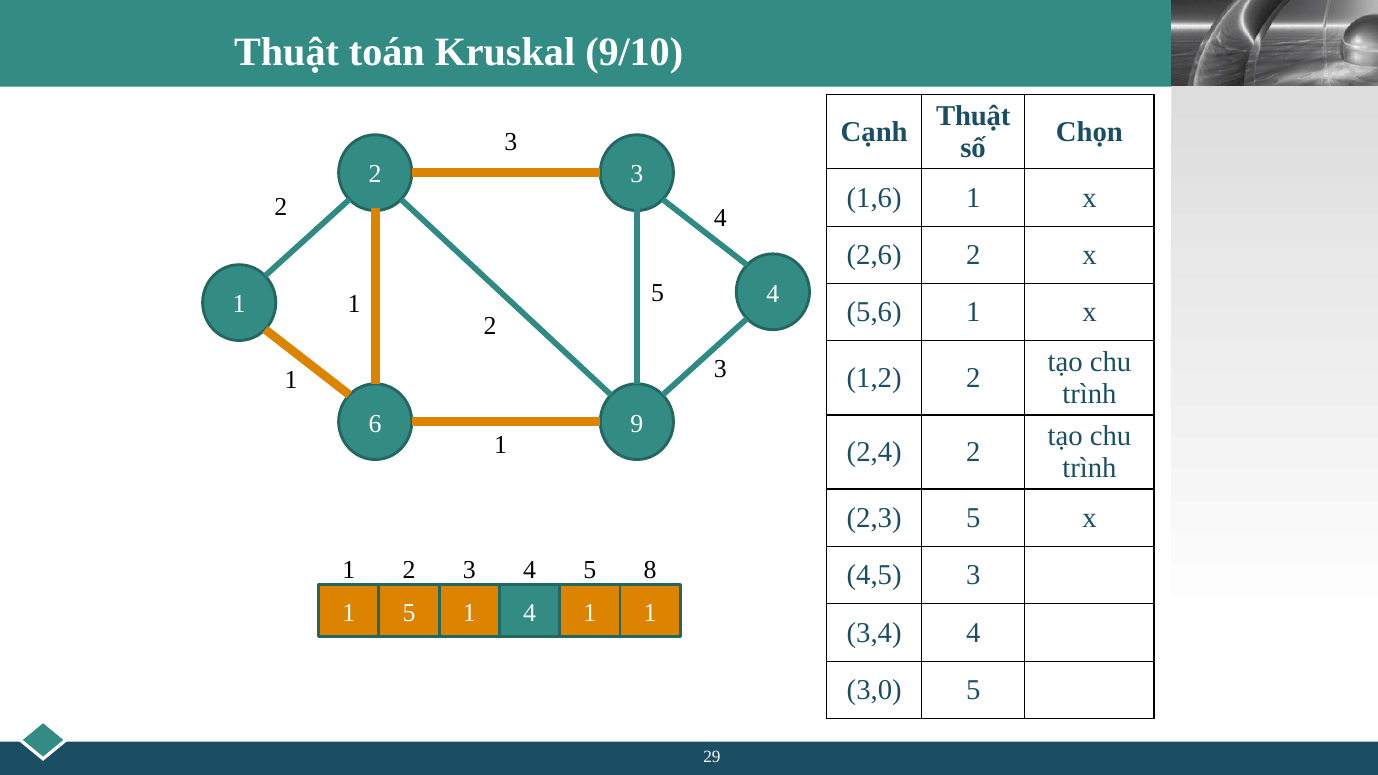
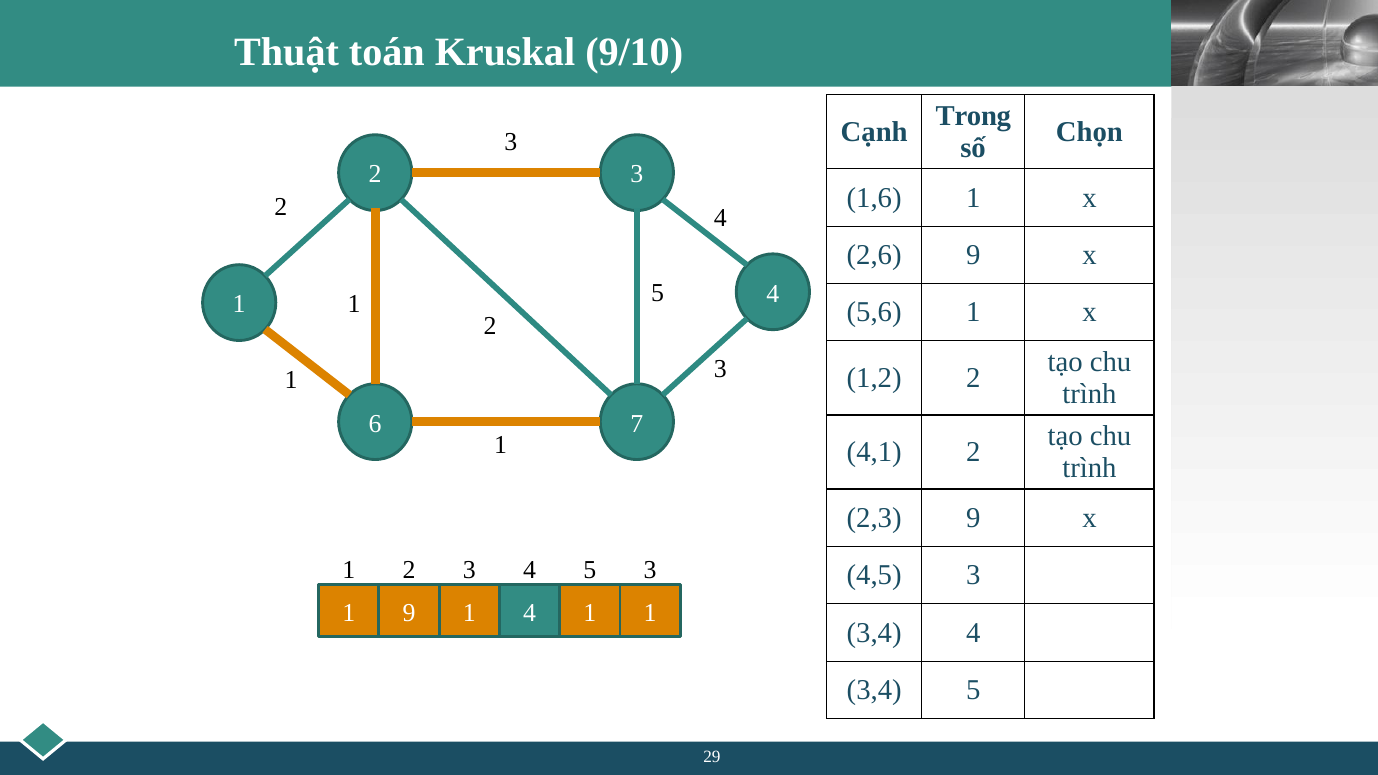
Thuật: Thuật -> Trong (973, 116)
2,6 2: 2 -> 9 (973, 255)
9: 9 -> 7 (637, 424)
2,4: 2,4 -> 4,1 (874, 452)
2,3 5: 5 -> 9 (973, 518)
5 8: 8 -> 3 (650, 570)
5: 5 -> 9 (409, 613)
3,0: 3,0 -> 3,4 (874, 690)
